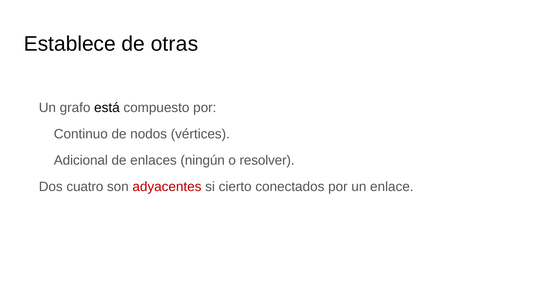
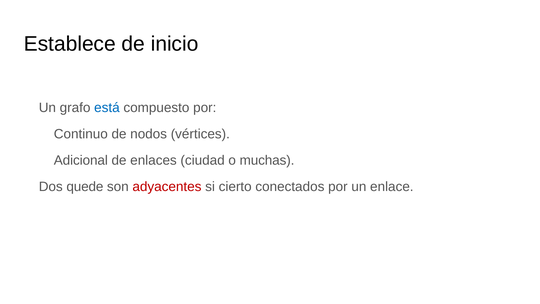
otras: otras -> inicio (175, 44)
está colour: black -> blue (107, 108)
ningún: ningún -> ciudad (203, 160)
resolver: resolver -> muchas (267, 160)
cuatro: cuatro -> quede (85, 187)
